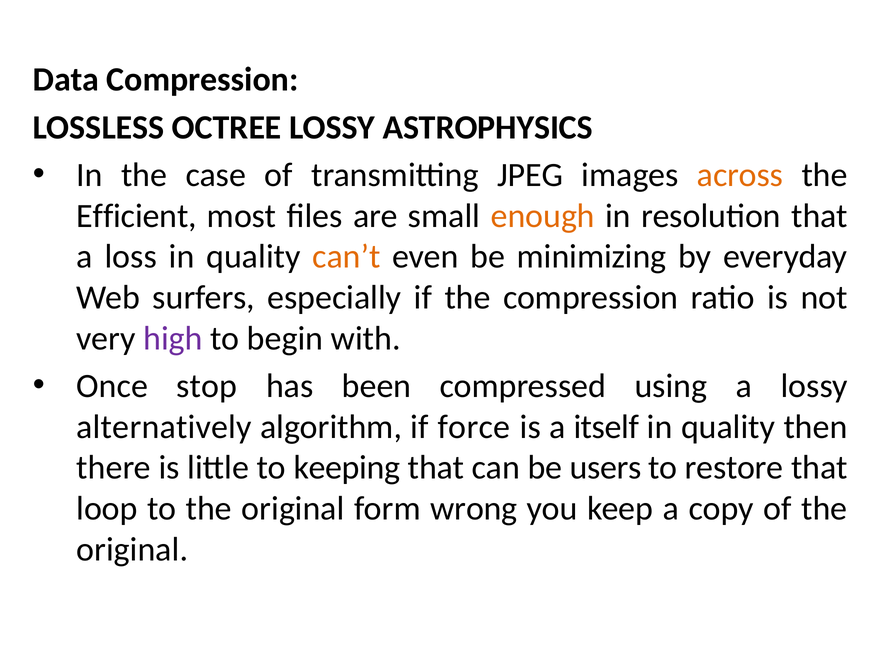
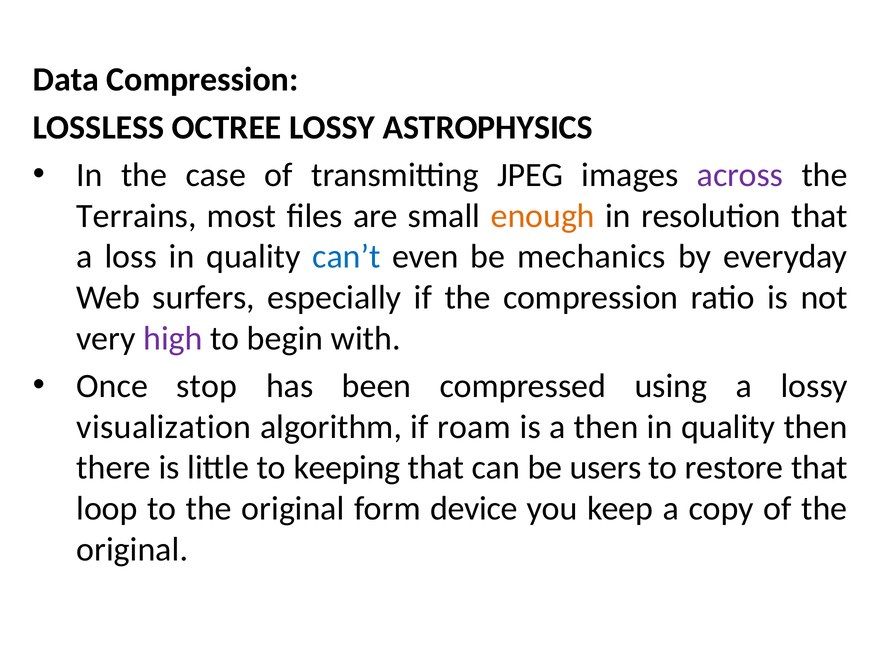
across colour: orange -> purple (740, 175)
Efficient: Efficient -> Terrains (137, 216)
can’t colour: orange -> blue (346, 256)
minimizing: minimizing -> mechanics (591, 256)
alternatively: alternatively -> visualization (164, 427)
force: force -> roam (474, 427)
a itself: itself -> then (606, 427)
wrong: wrong -> device (474, 508)
